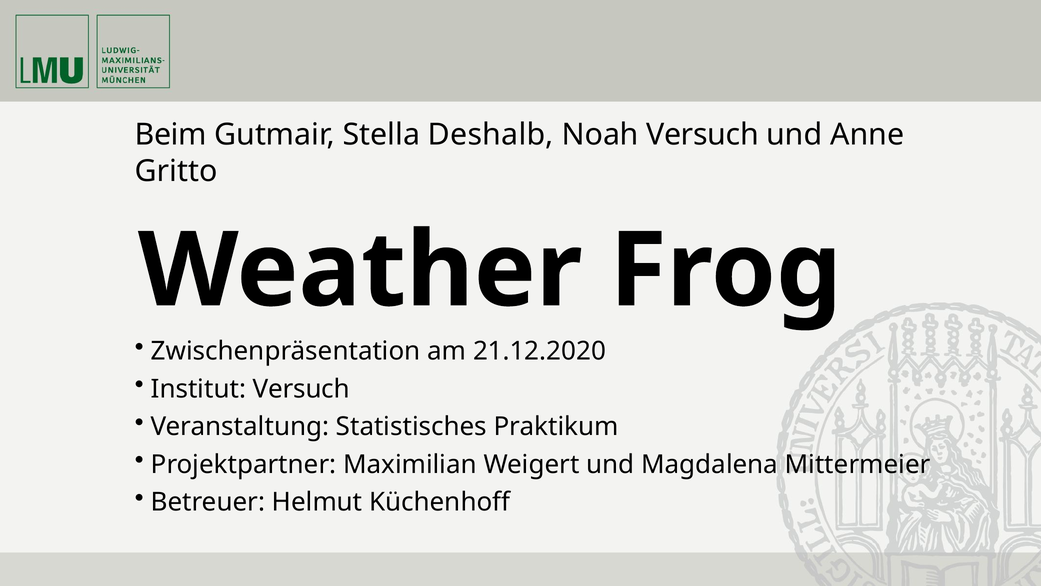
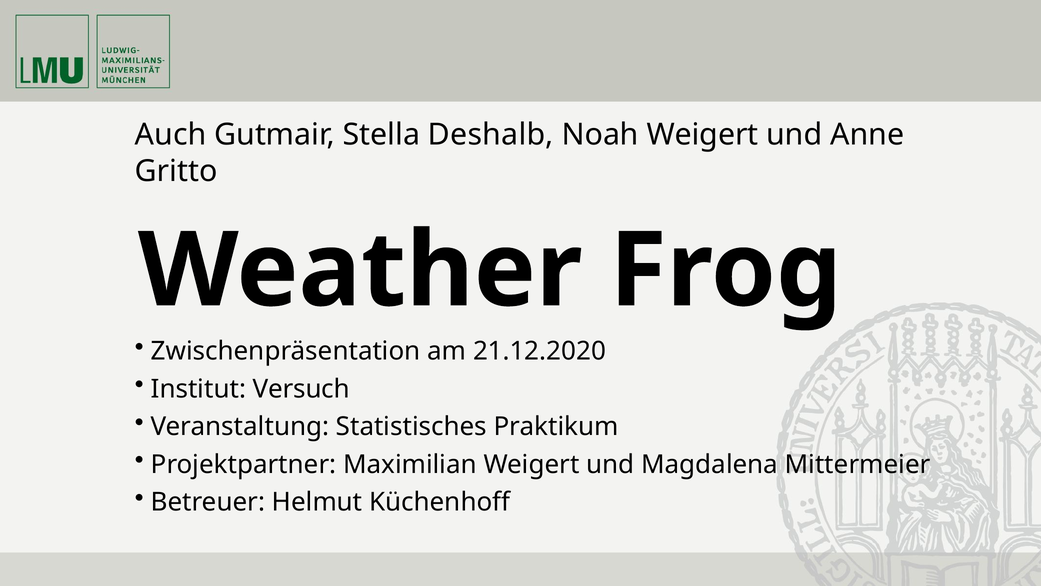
Beim: Beim -> Auch (171, 135)
Noah Versuch: Versuch -> Weigert (703, 135)
